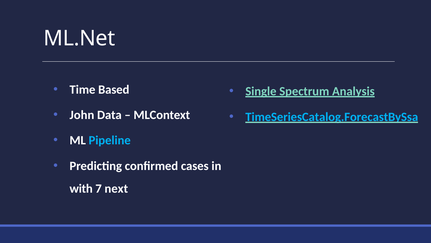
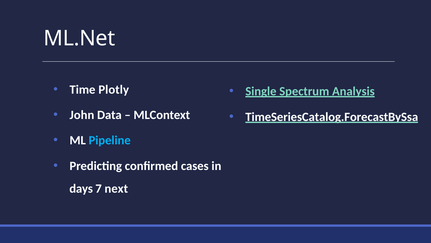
Based: Based -> Plotly (114, 89)
TimeSeriesCatalog.ForecastBySsa colour: light blue -> white (332, 117)
with: with -> days (81, 188)
